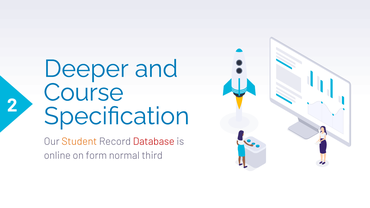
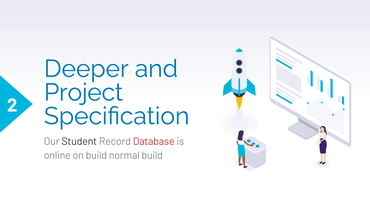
Course: Course -> Project (84, 93)
Student colour: orange -> black (79, 142)
on form: form -> build (96, 156)
normal third: third -> build (152, 156)
